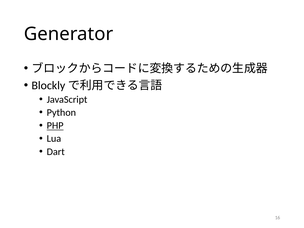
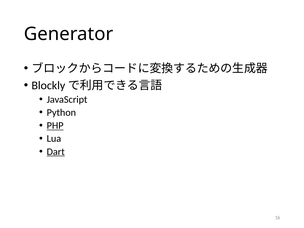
Dart underline: none -> present (56, 152)
